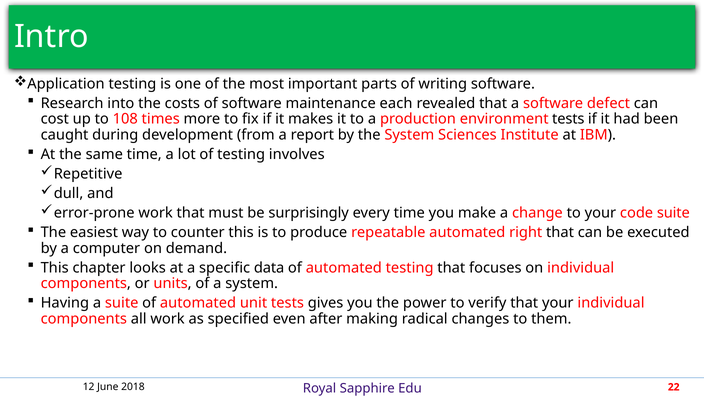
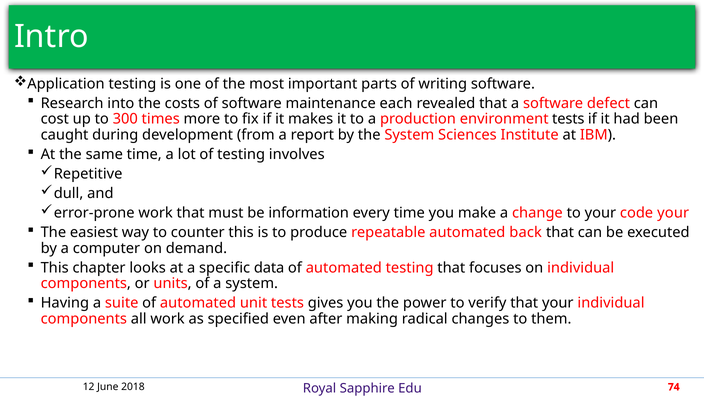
108: 108 -> 300 (125, 119)
surprisingly: surprisingly -> information (309, 213)
code suite: suite -> your (673, 213)
right: right -> back (526, 232)
22: 22 -> 74 (674, 387)
